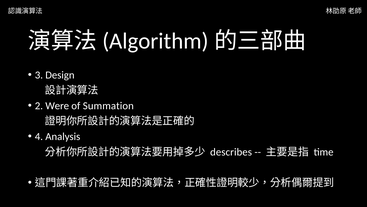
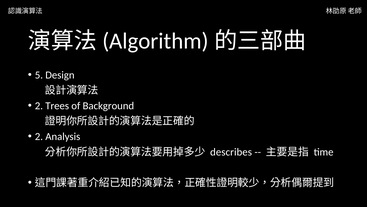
3: 3 -> 5 (39, 75)
Were: Were -> Trees (57, 106)
Summation: Summation -> Background (108, 106)
4: 4 -> 2 (39, 136)
